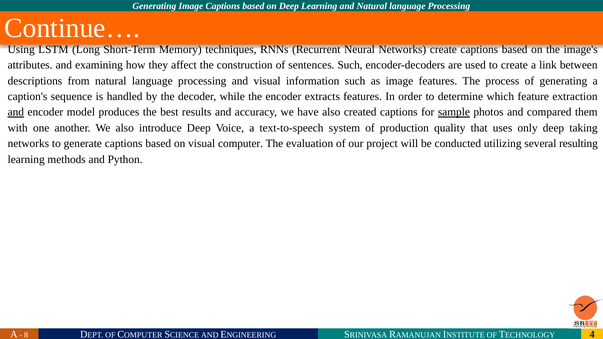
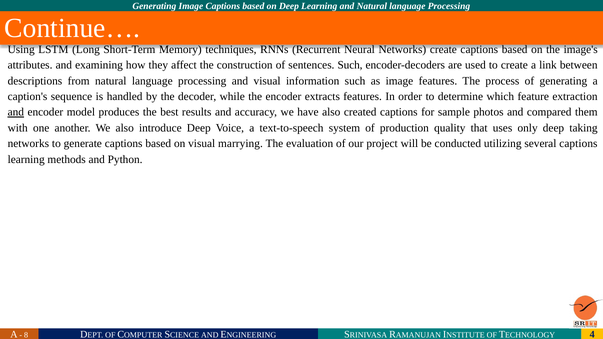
sample underline: present -> none (454, 112)
computer: computer -> marrying (240, 144)
several resulting: resulting -> captions (578, 144)
